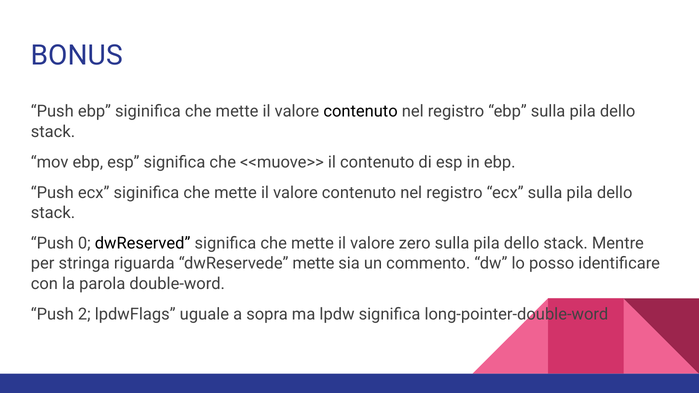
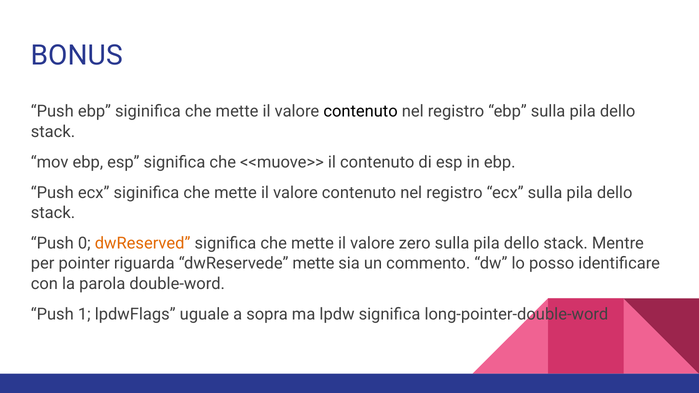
dwReserved colour: black -> orange (143, 244)
stringa: stringa -> pointer (84, 264)
2: 2 -> 1 (84, 314)
